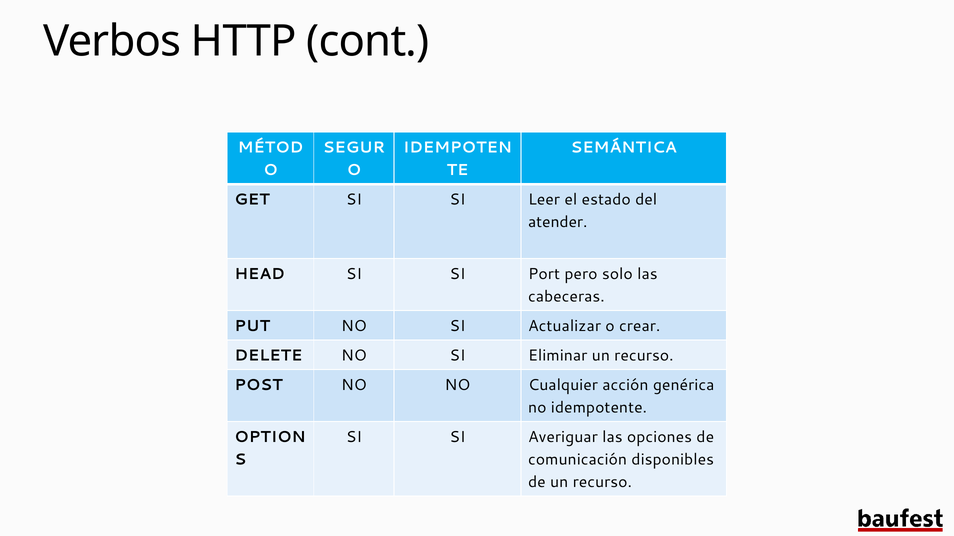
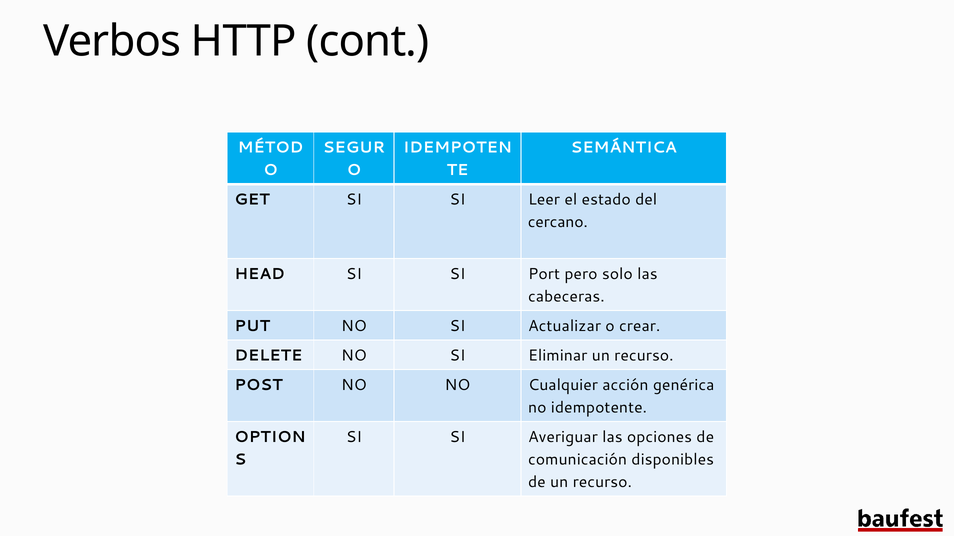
atender: atender -> cercano (558, 222)
